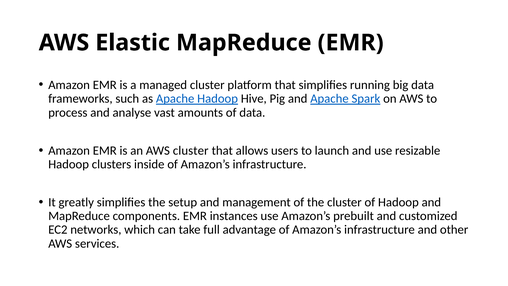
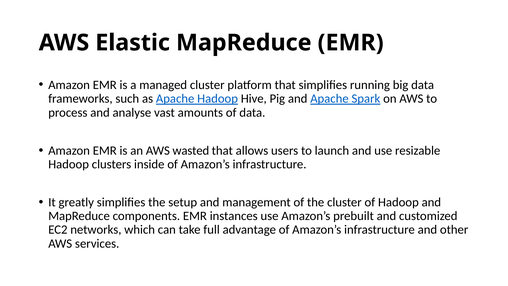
AWS cluster: cluster -> wasted (191, 150)
